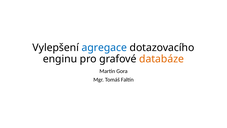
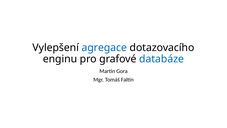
databáze colour: orange -> blue (162, 59)
